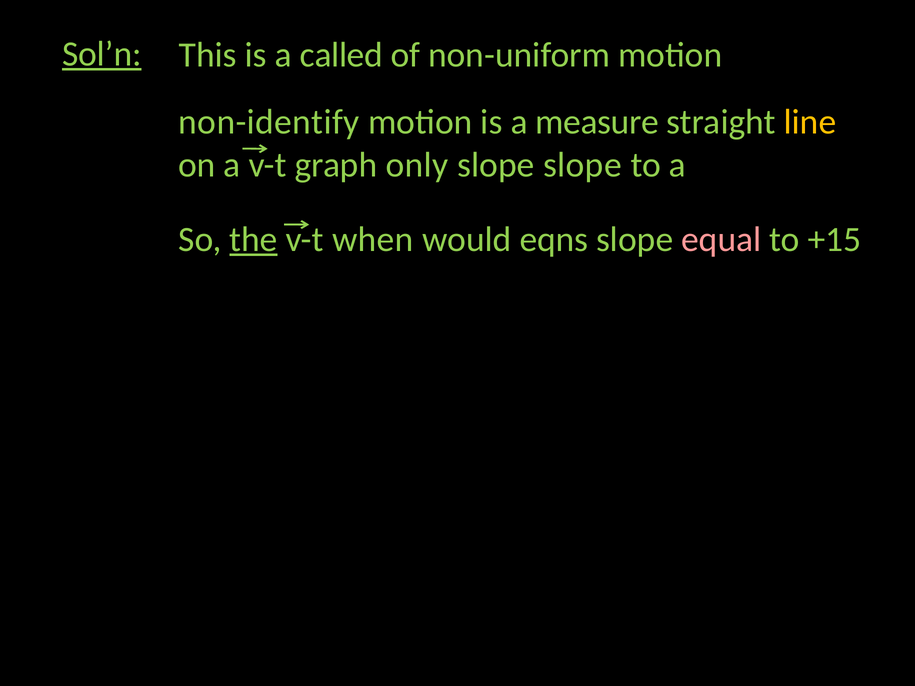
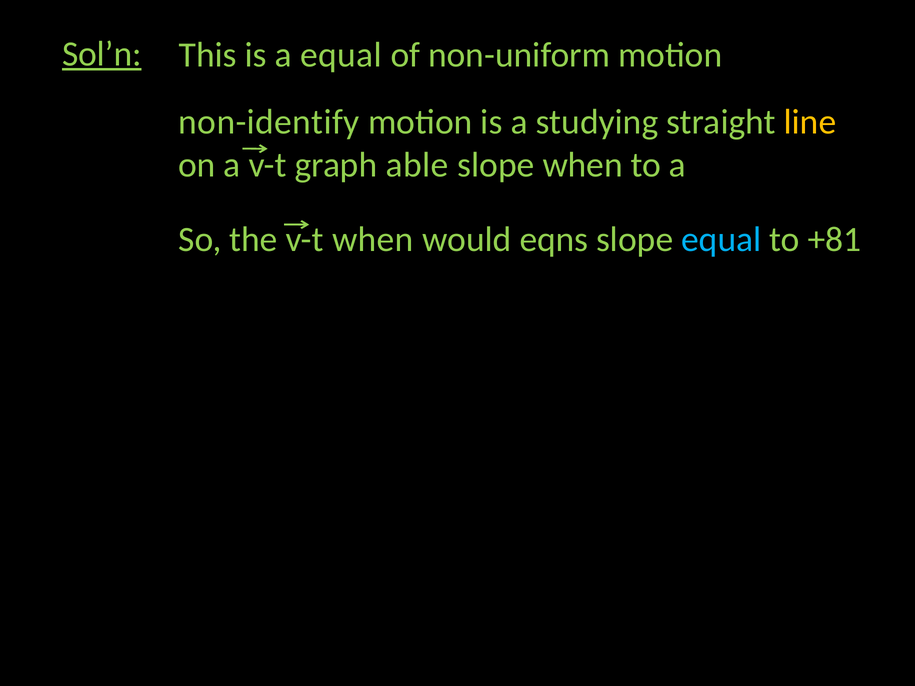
a called: called -> equal (341, 55)
measure: measure -> studying (597, 122)
only: only -> able (417, 165)
slope slope: slope -> when (583, 165)
the underline: present -> none (254, 240)
equal colour: pink -> light blue (721, 240)
+15: +15 -> +81 (835, 240)
